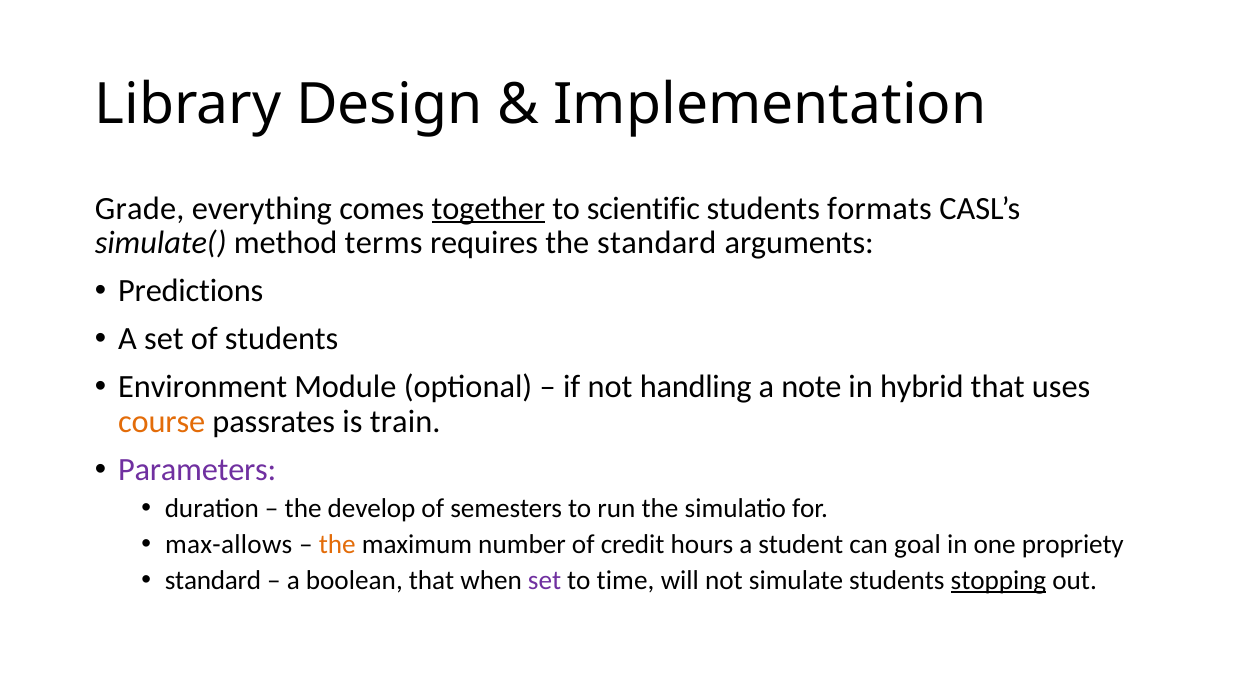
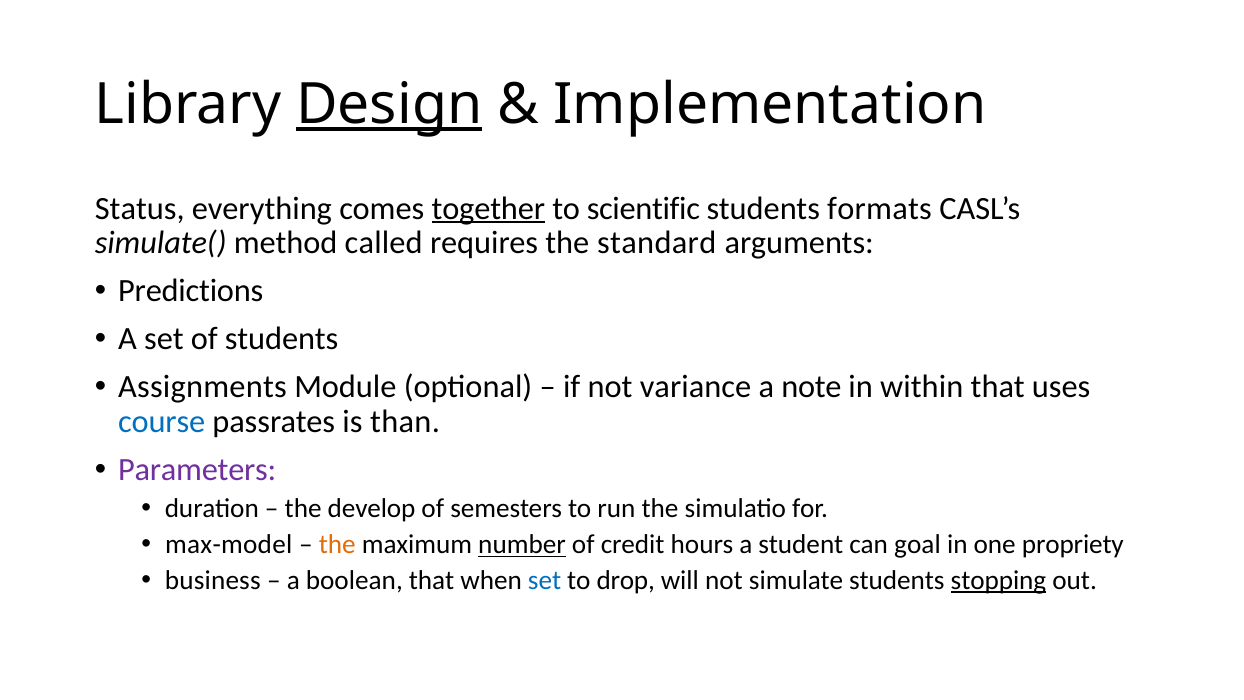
Design underline: none -> present (389, 104)
Grade: Grade -> Status (140, 208)
terms: terms -> called (384, 243)
Environment: Environment -> Assignments (202, 387)
handling: handling -> variance (696, 387)
hybrid: hybrid -> within (922, 387)
course colour: orange -> blue (162, 422)
train: train -> than (405, 422)
max-allows: max-allows -> max-model (229, 544)
number underline: none -> present (522, 544)
standard: standard -> business (213, 580)
set colour: purple -> blue (545, 580)
time: time -> drop (626, 580)
